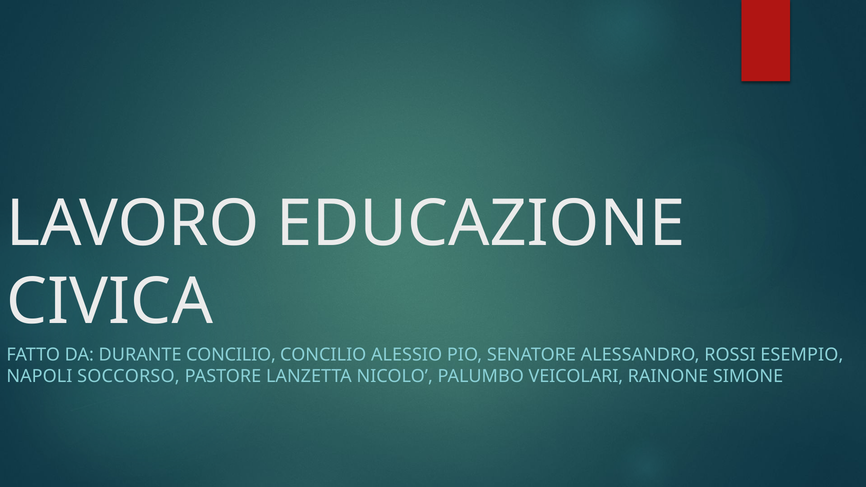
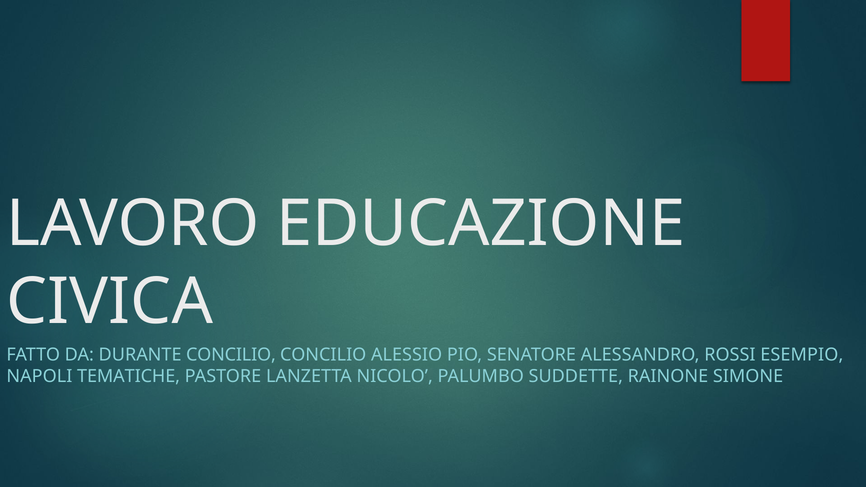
SOCCORSO: SOCCORSO -> TEMATICHE (129, 376)
VEICOLARI: VEICOLARI -> SUDDETTE (576, 376)
